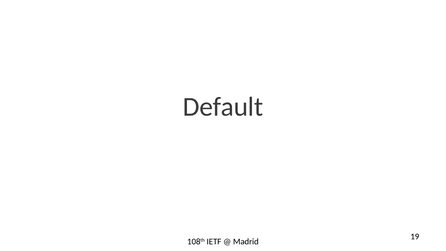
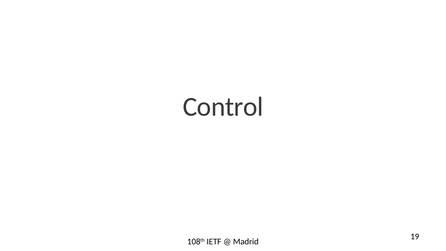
Default: Default -> Control (223, 107)
